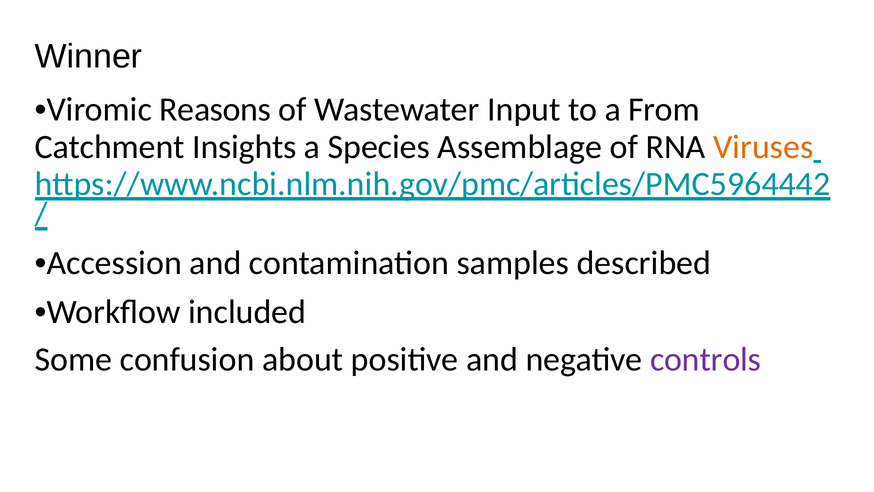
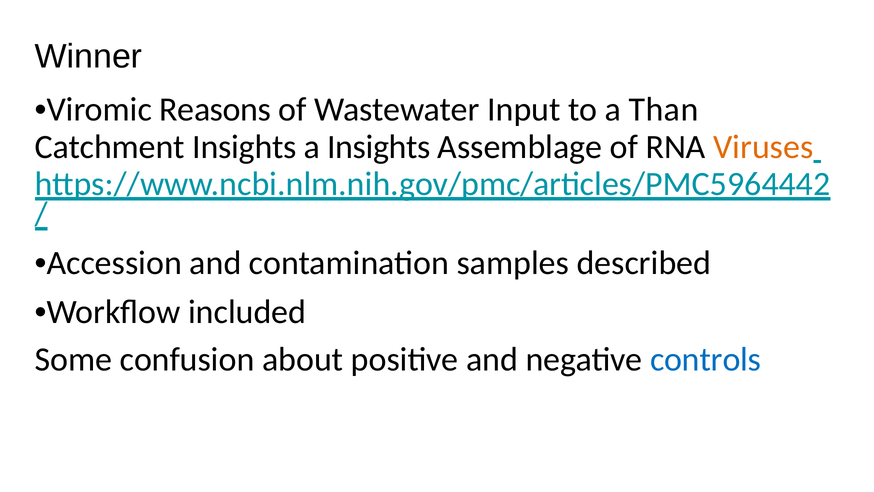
From: From -> Than (664, 109)
a Species: Species -> Insights (379, 147)
controls colour: purple -> blue (706, 359)
